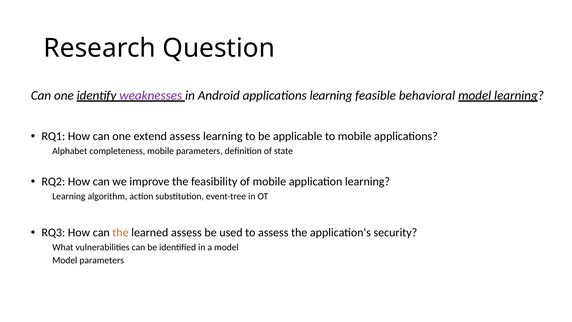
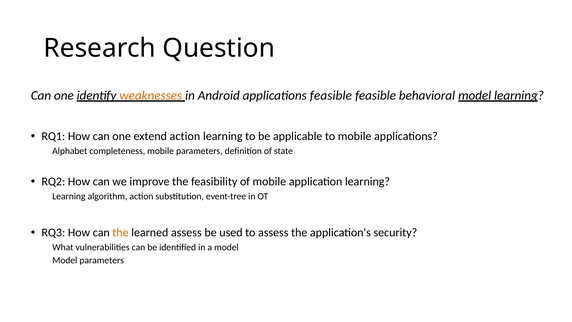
weaknesses colour: purple -> orange (151, 95)
applications learning: learning -> feasible (331, 95)
extend assess: assess -> action (185, 136)
